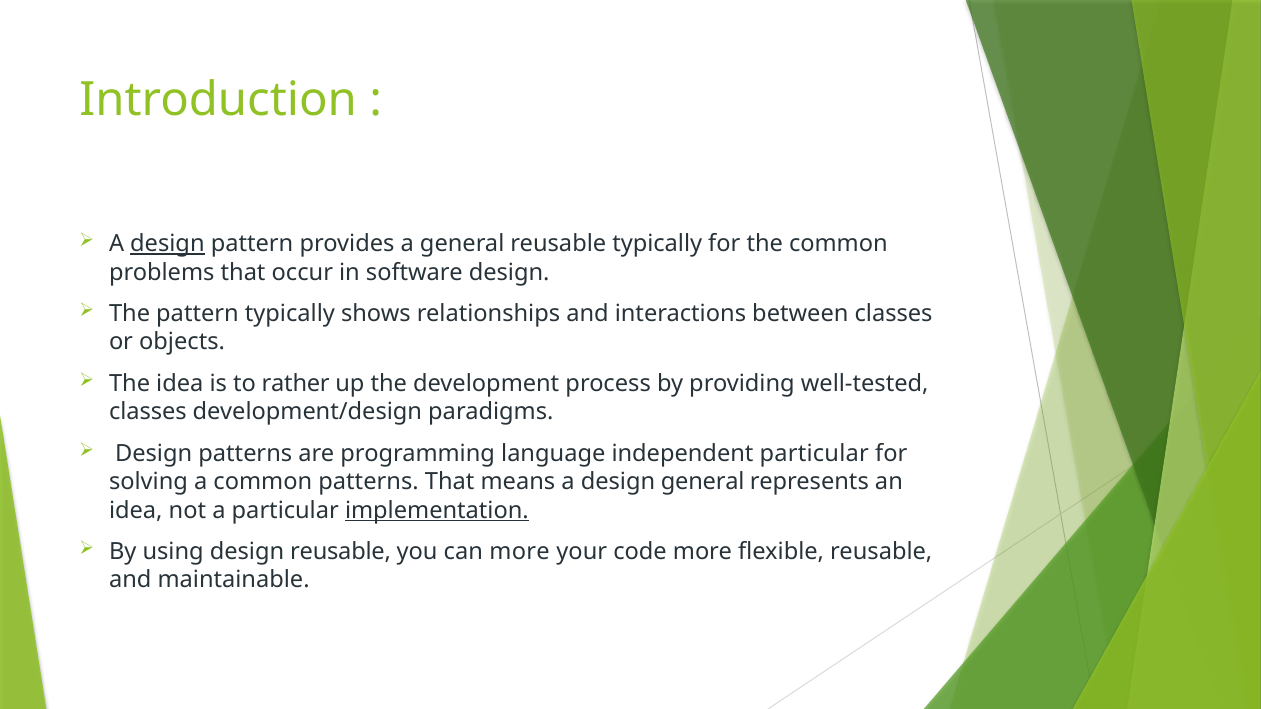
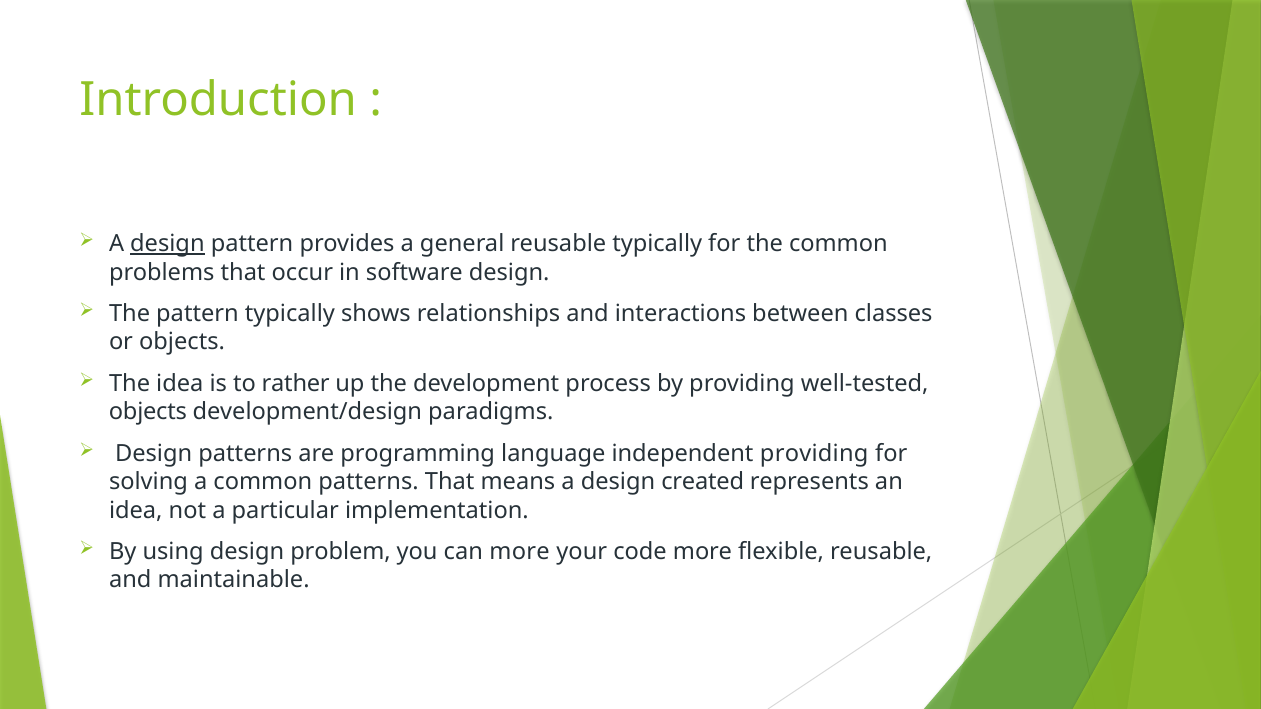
classes: classes -> objects (148, 412)
independent particular: particular -> providing (814, 454)
design general: general -> created (703, 482)
implementation underline: present -> none (437, 510)
design reusable: reusable -> problem (340, 552)
